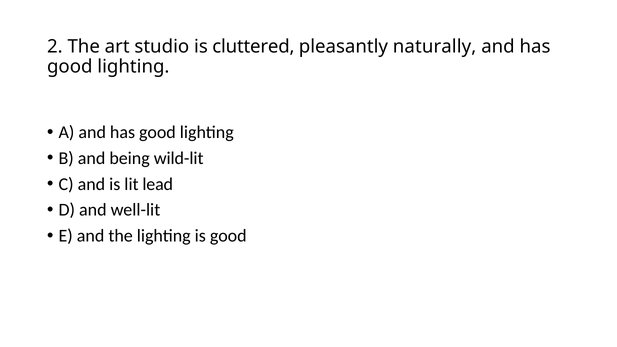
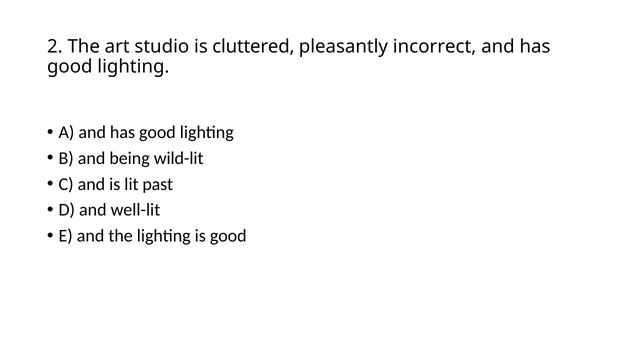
naturally: naturally -> incorrect (435, 47)
lead: lead -> past (158, 184)
